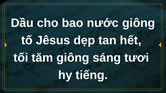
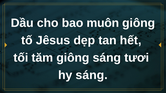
nước: nước -> muôn (103, 23)
hy tiếng: tiếng -> sáng (92, 75)
